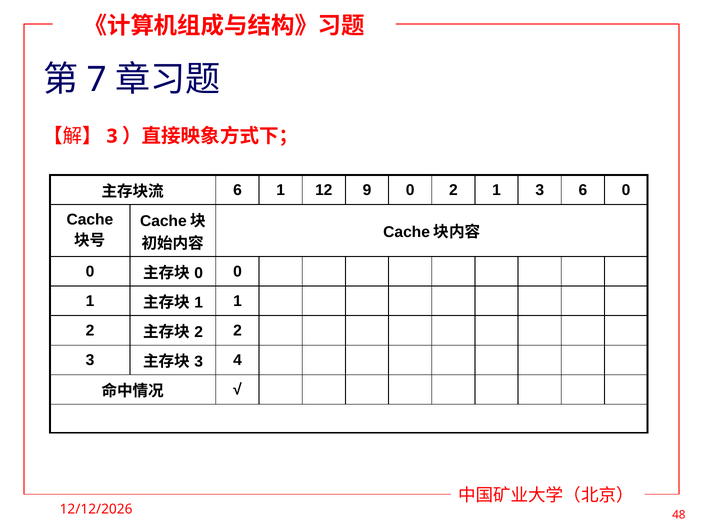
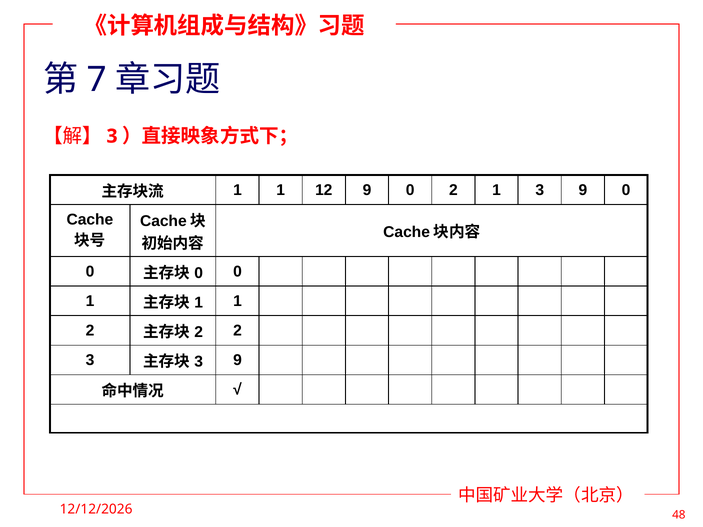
6: 6 -> 1 (237, 190)
1 3 6: 6 -> 9 (583, 190)
4: 4 -> 9 (237, 360)
